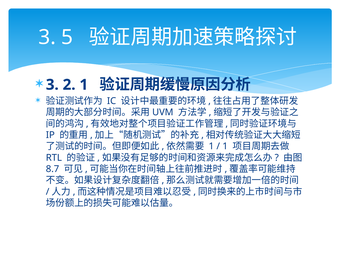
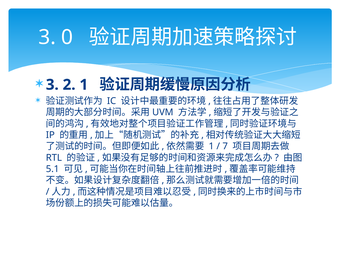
5: 5 -> 0 (67, 37)
1: 1 -> 7 (225, 146)
8.7: 8.7 -> 5.1 (53, 169)
